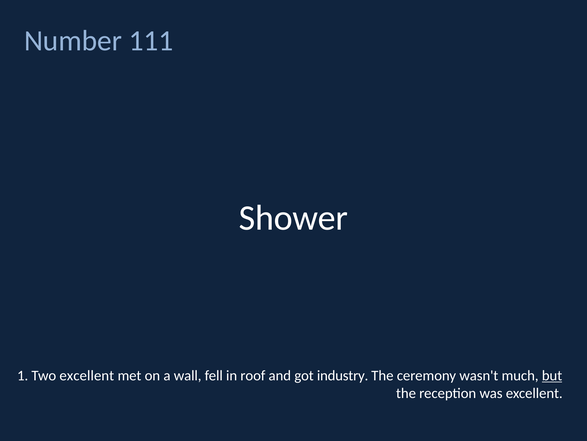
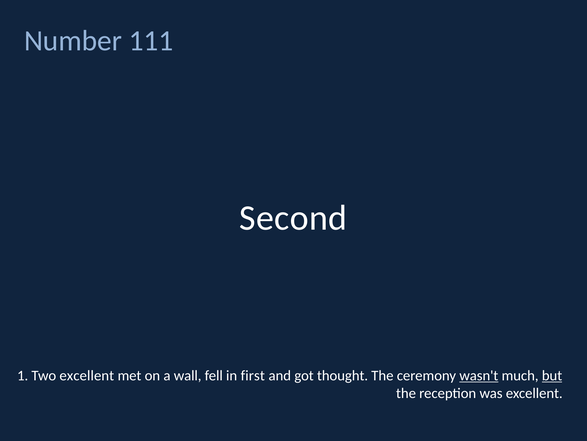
Shower: Shower -> Second (293, 218)
roof: roof -> first (253, 375)
industry: industry -> thought (343, 375)
wasn't underline: none -> present (479, 375)
